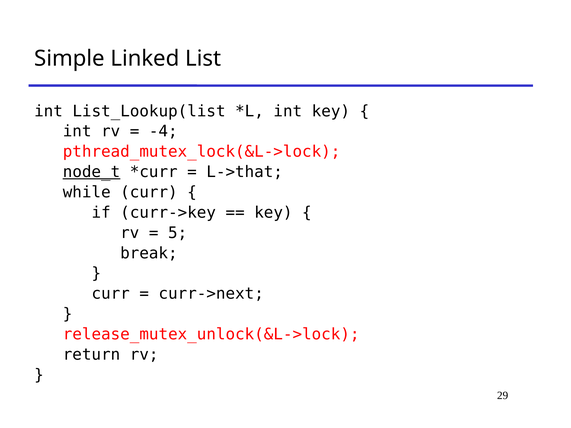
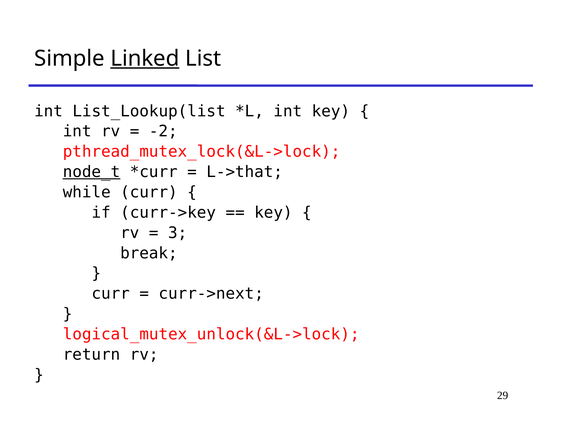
Linked underline: none -> present (145, 59)
-4: -4 -> -2 (163, 131)
5: 5 -> 3 (178, 233)
release_mutex_unlock(&L->lock: release_mutex_unlock(&L->lock -> logical_mutex_unlock(&L->lock (211, 334)
